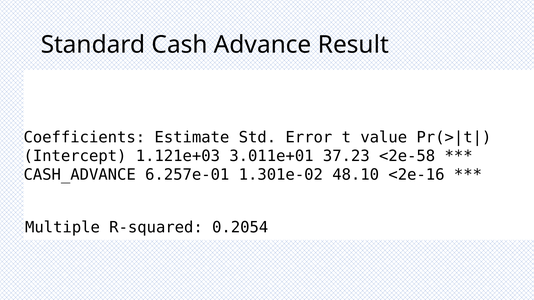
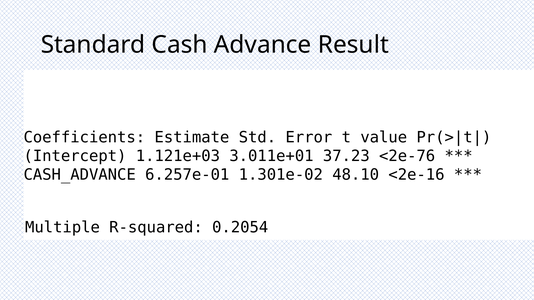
<2e-58: <2e-58 -> <2e-76 (407, 156)
